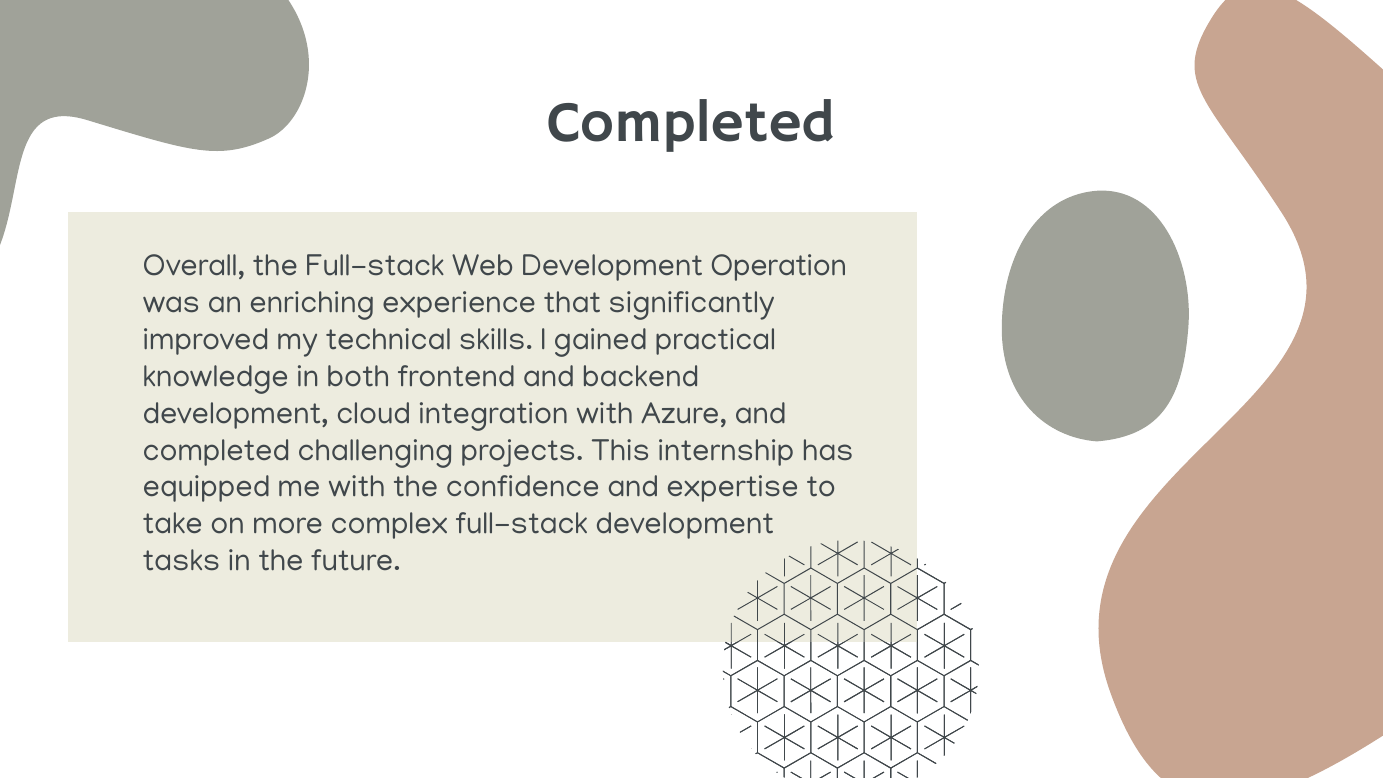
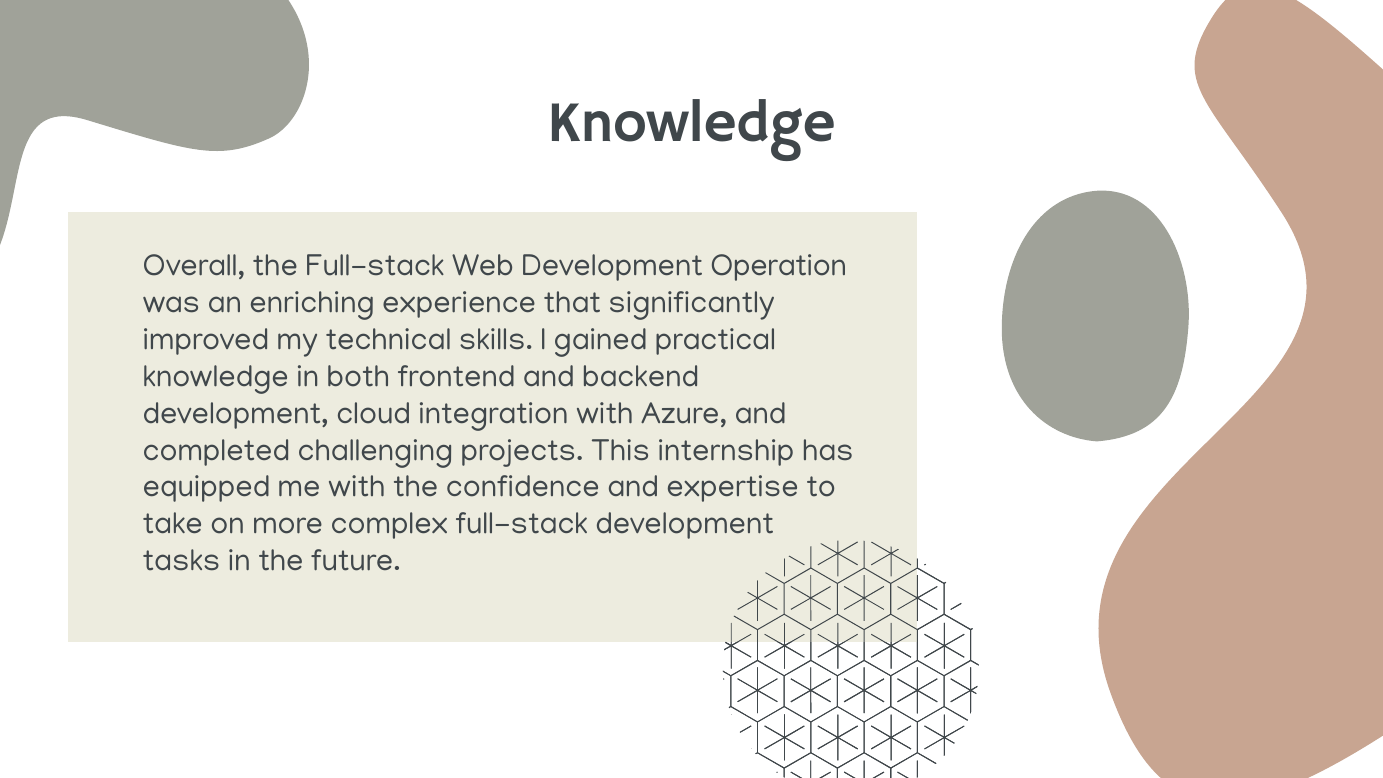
Completed: Completed -> Knowledge (692, 123)
